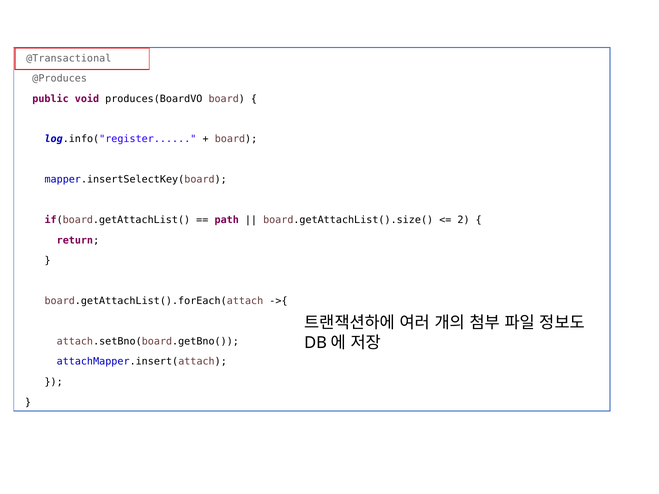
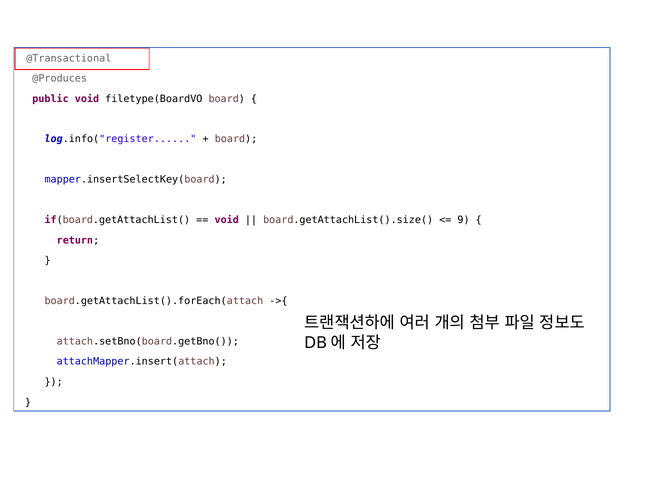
produces(BoardVO: produces(BoardVO -> filetype(BoardVO (154, 99)
path: path -> void (227, 220)
2: 2 -> 9 (464, 220)
